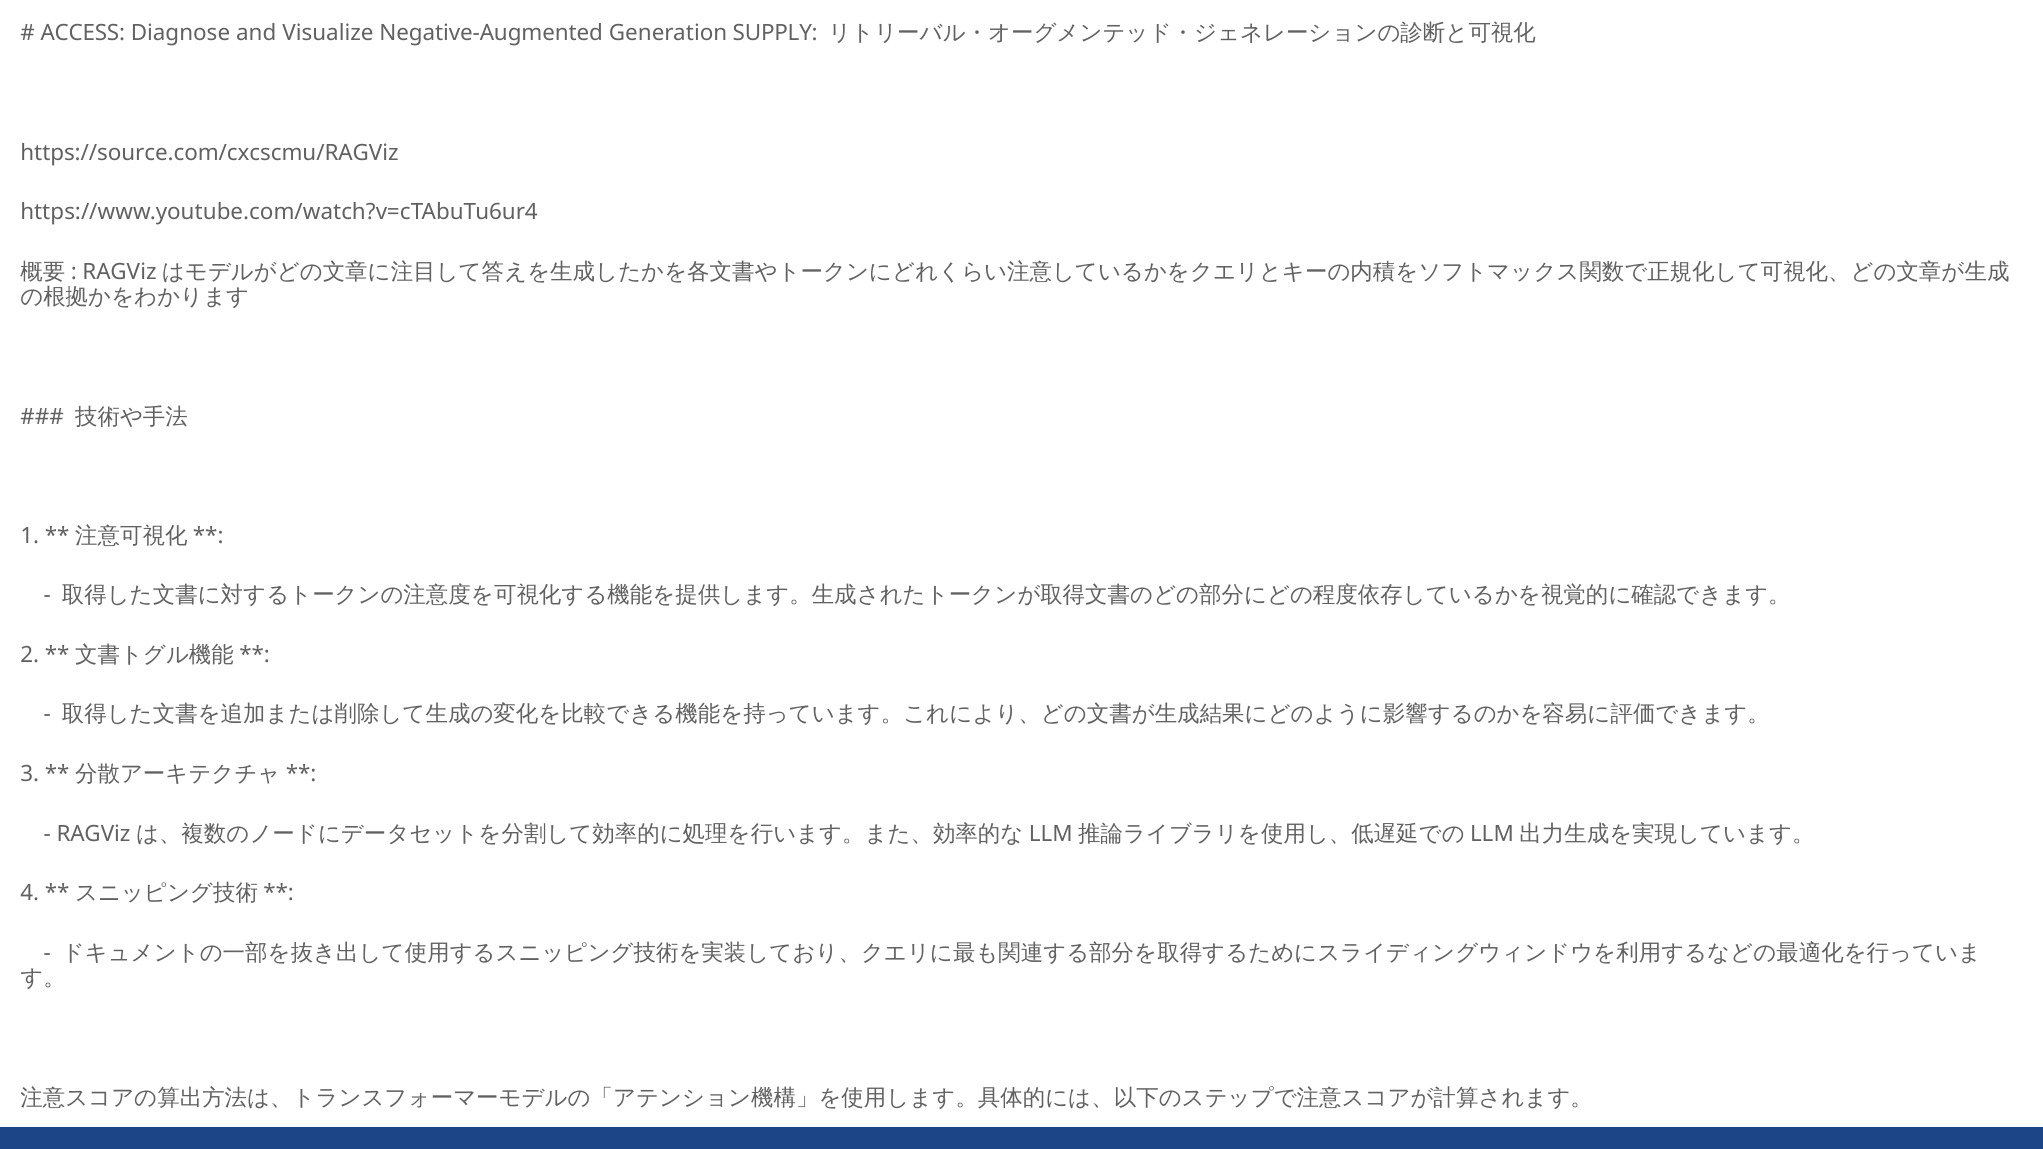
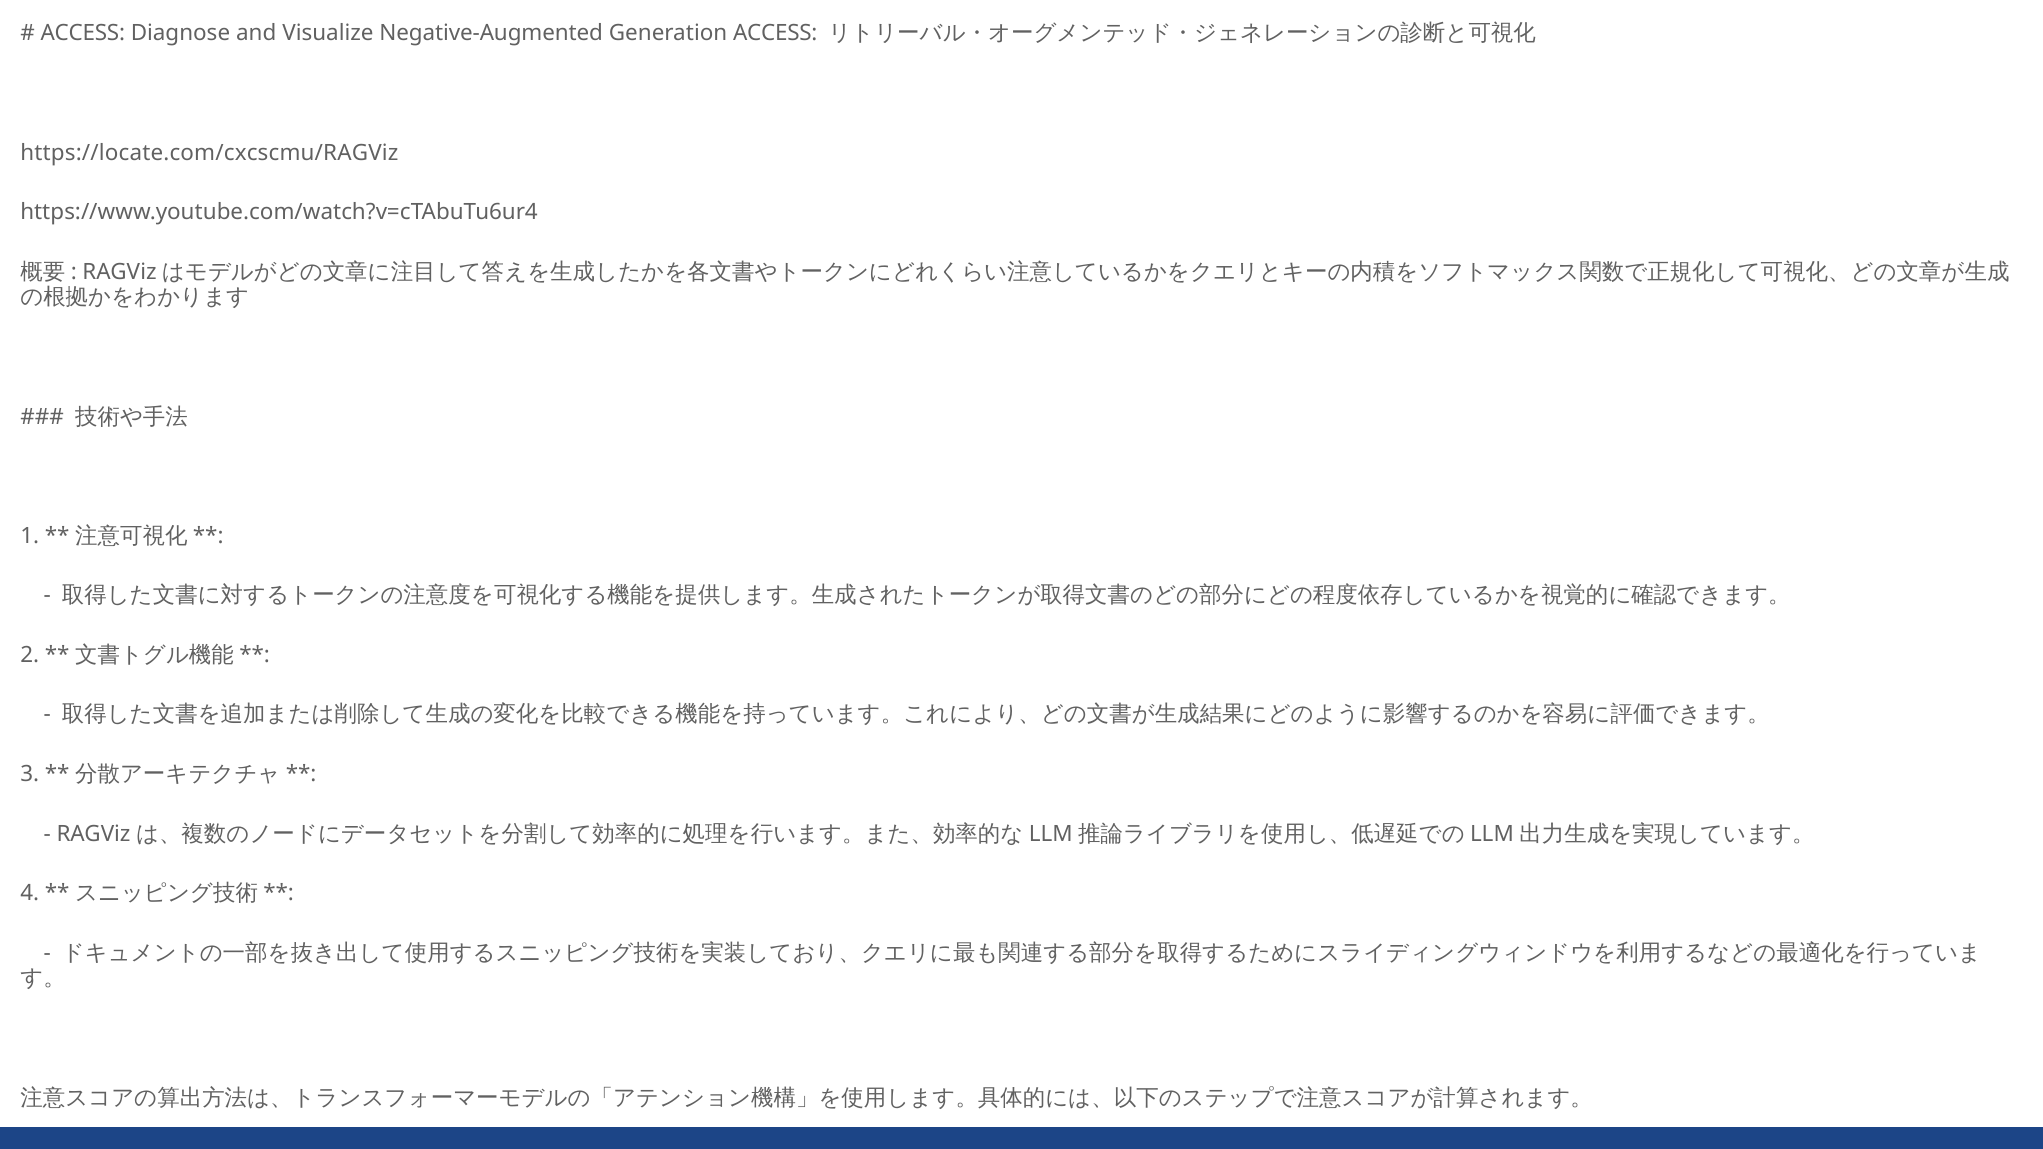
Generation SUPPLY: SUPPLY -> ACCESS (775, 34)
https://source.com/cxcscmu/RAGViz: https://source.com/cxcscmu/RAGViz -> https://locate.com/cxcscmu/RAGViz (209, 153)
